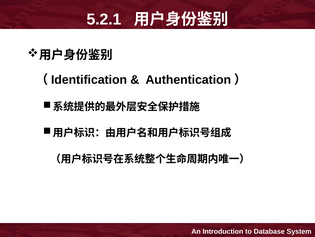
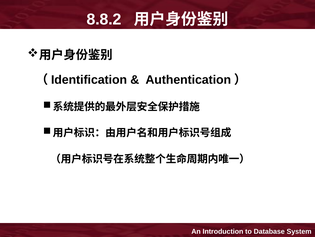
5.2.1: 5.2.1 -> 8.8.2 (104, 19)
